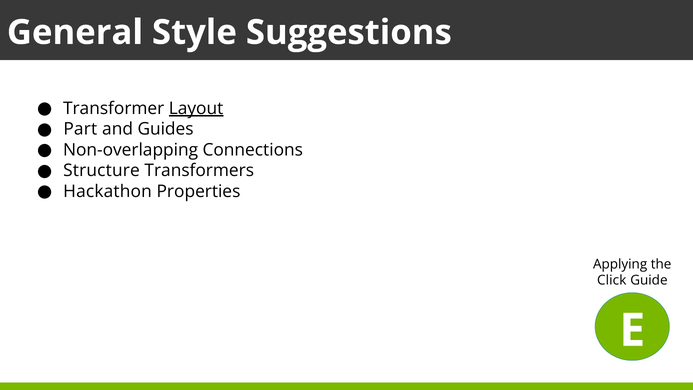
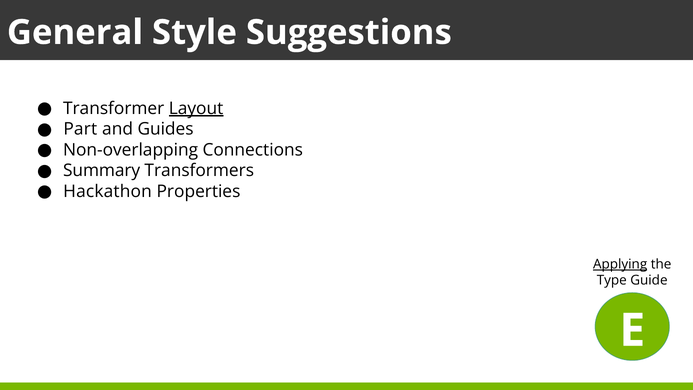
Structure: Structure -> Summary (102, 171)
Applying underline: none -> present (620, 264)
Click: Click -> Type (612, 280)
